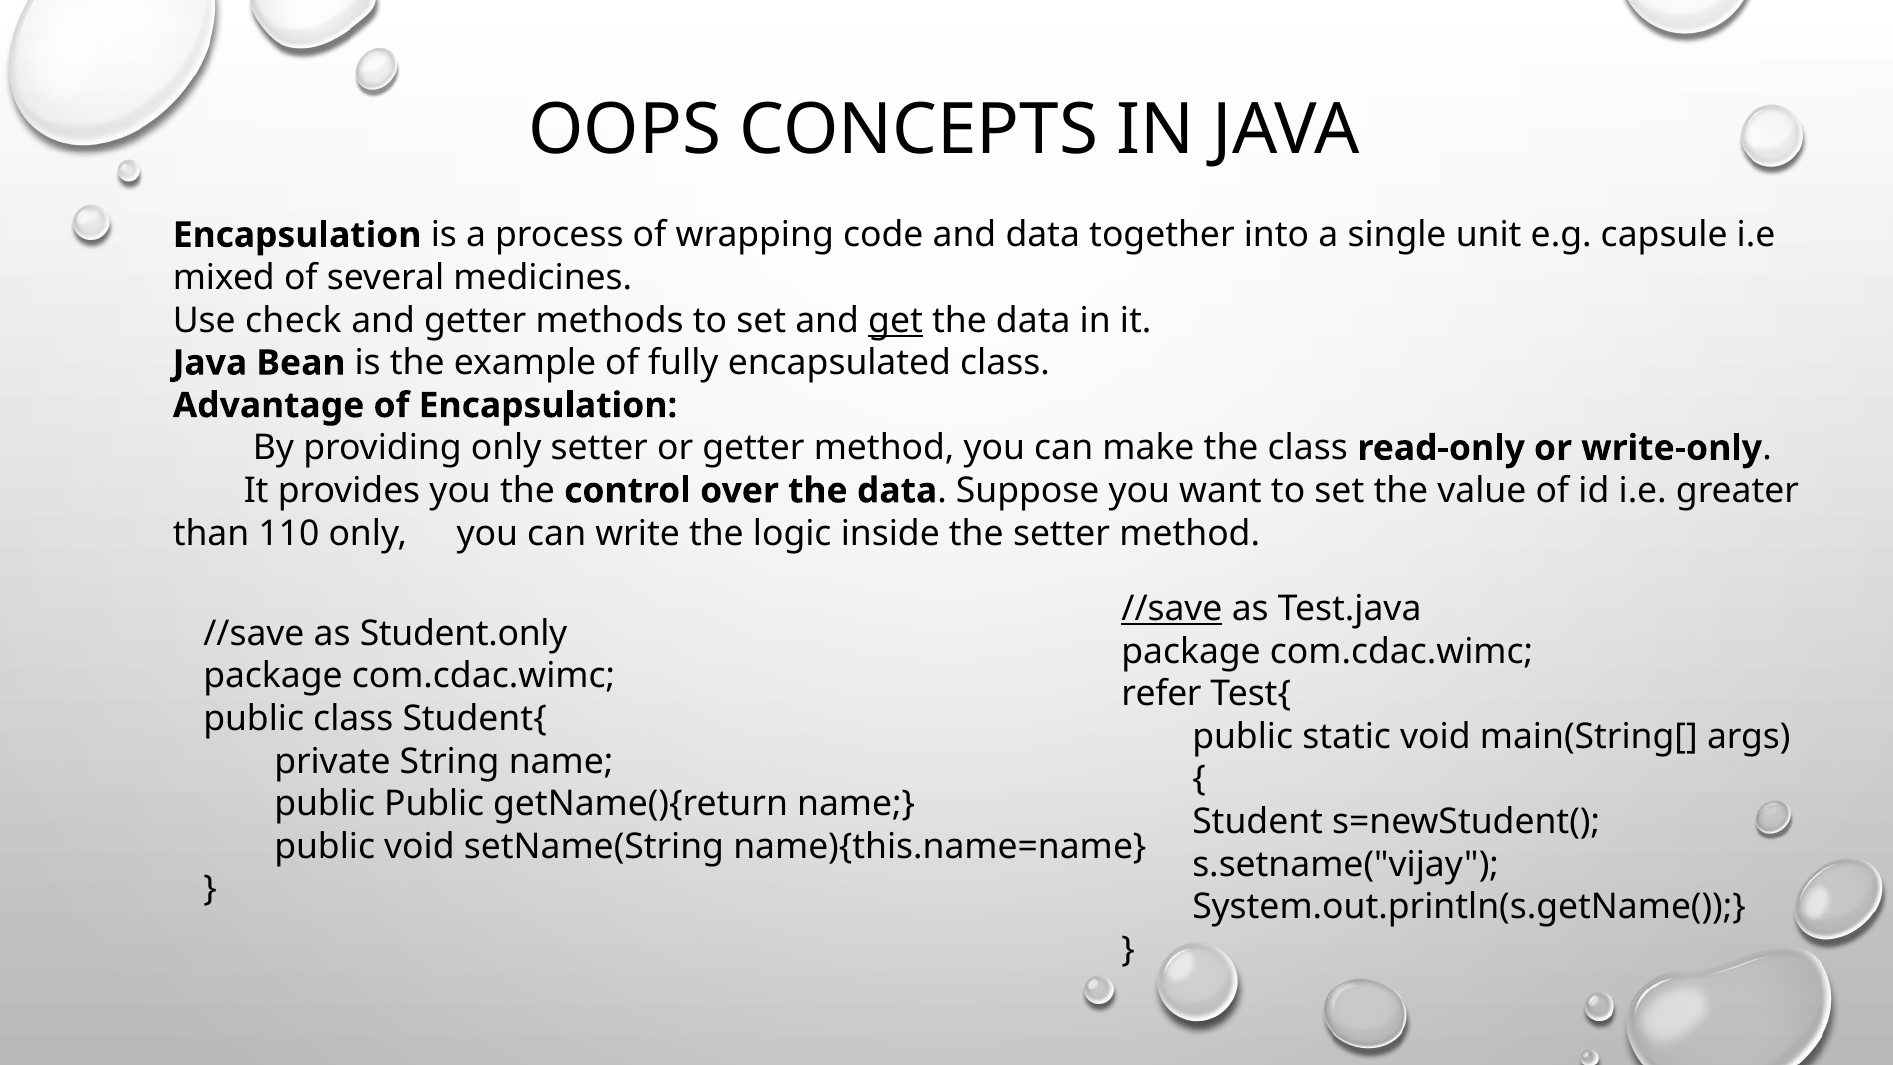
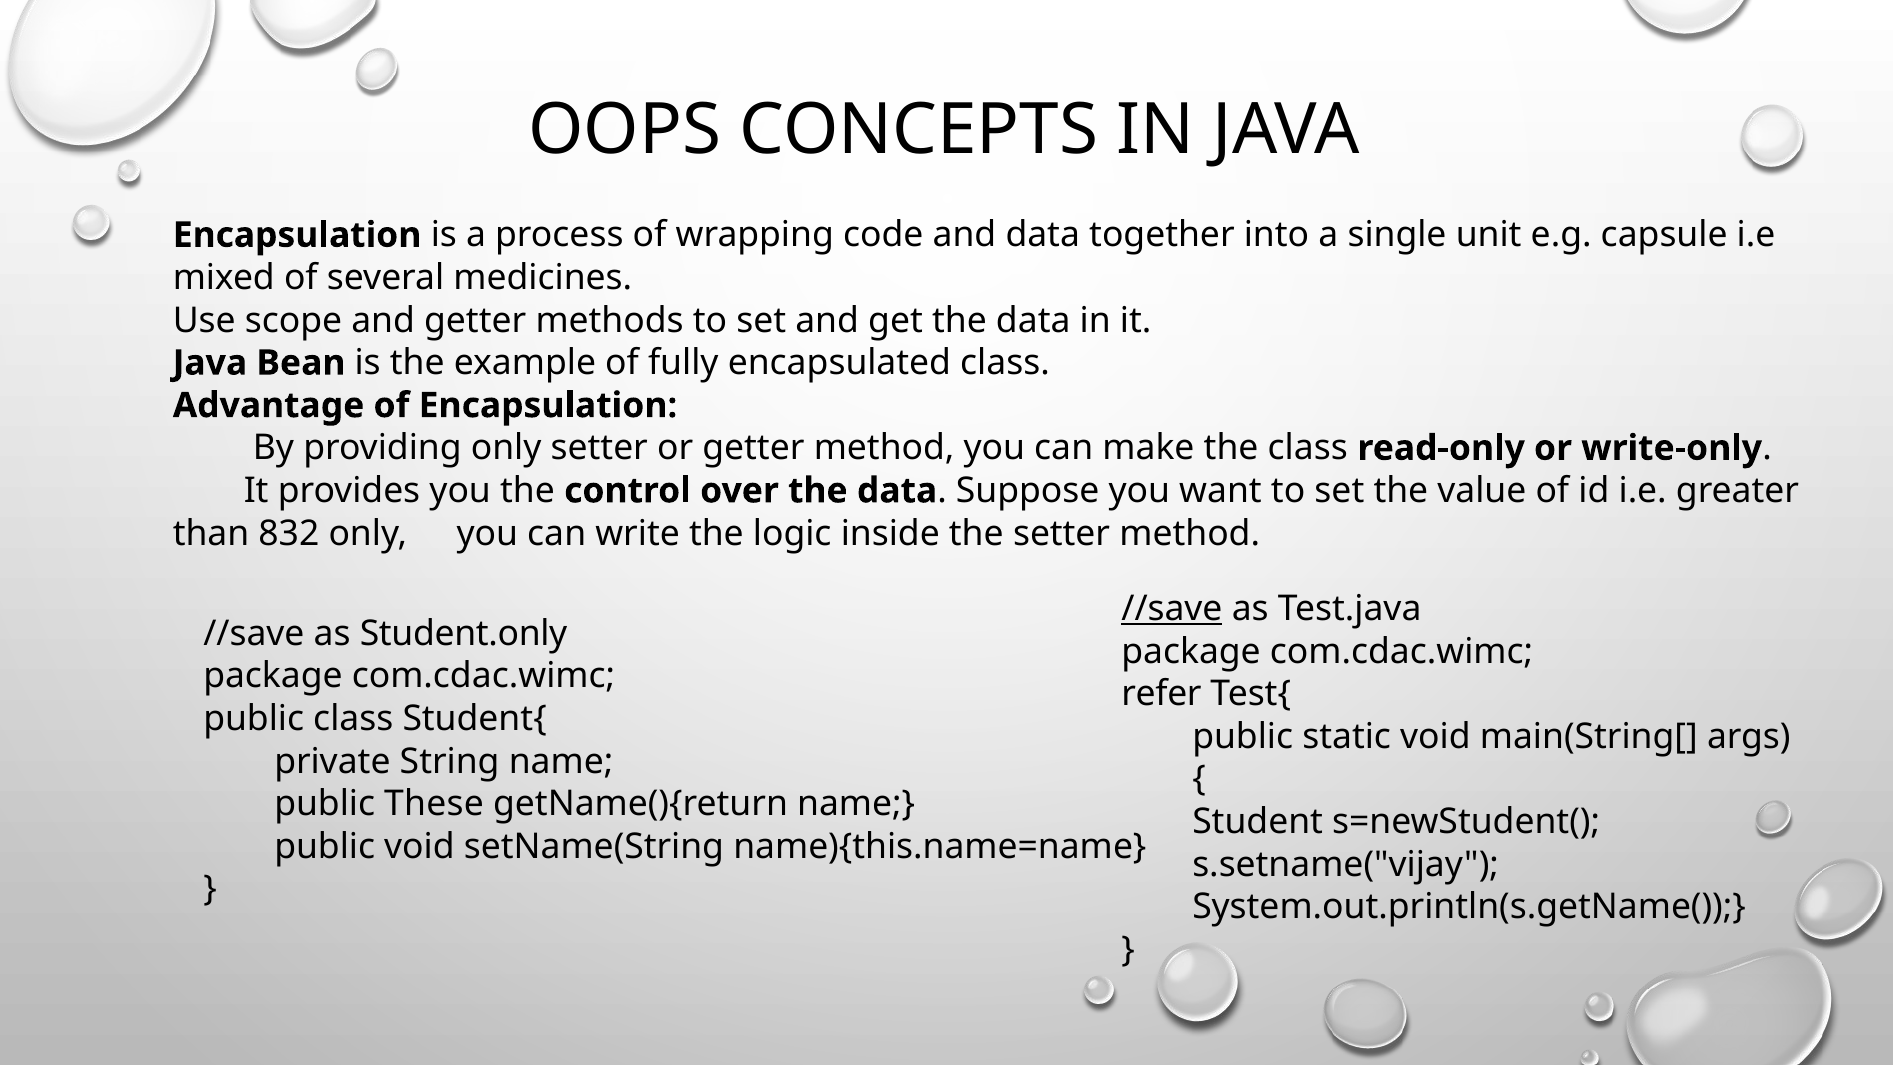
check: check -> scope (293, 320)
get underline: present -> none (896, 320)
110: 110 -> 832 (289, 533)
public Public: Public -> These (434, 804)
